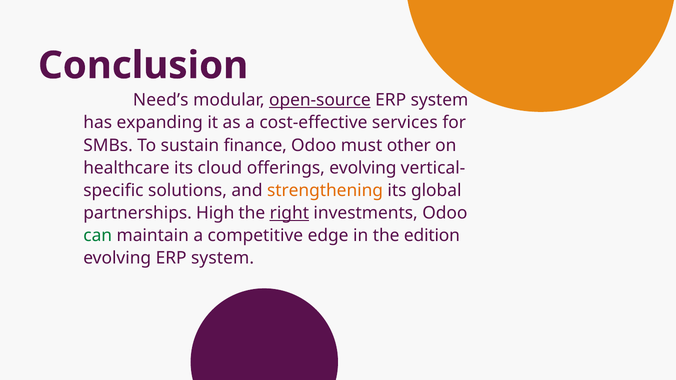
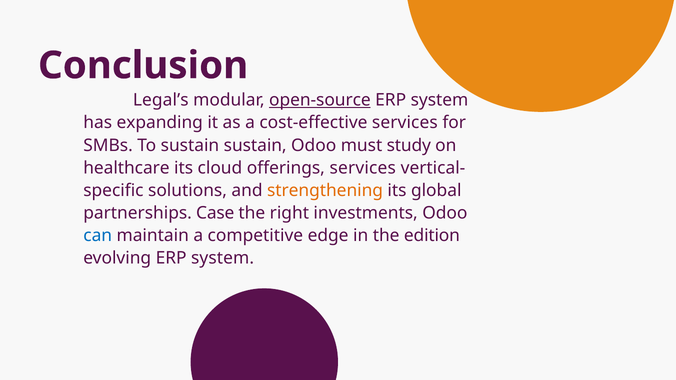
Need’s: Need’s -> Legal’s (161, 100)
sustain finance: finance -> sustain (255, 145)
other: other -> study (409, 145)
offerings evolving: evolving -> services (363, 168)
High: High -> Case (215, 213)
right underline: present -> none (289, 213)
can colour: green -> blue (98, 236)
